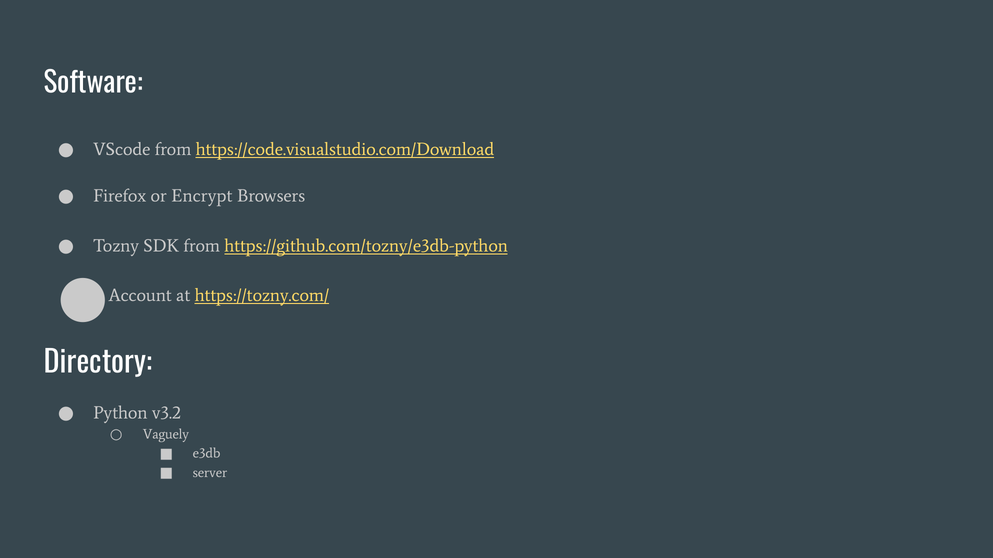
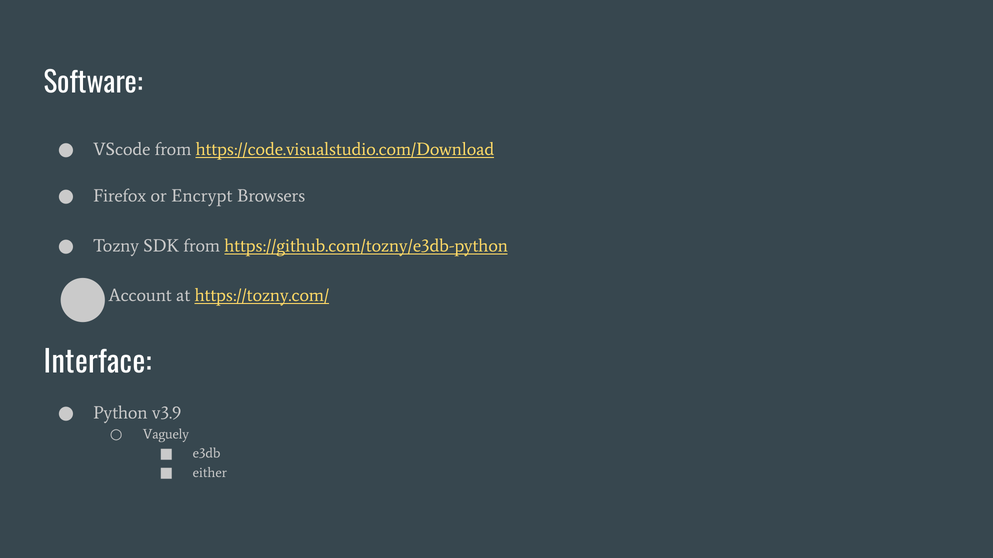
Directory: Directory -> Interface (98, 363)
v3.2: v3.2 -> v3.9 (167, 413)
server: server -> either (210, 473)
